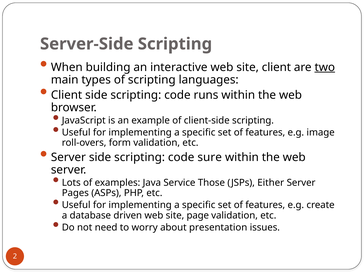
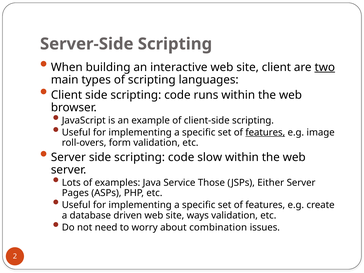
features underline: none -> present (265, 132)
sure: sure -> slow (210, 157)
page: page -> ways (198, 215)
presentation: presentation -> combination (218, 227)
